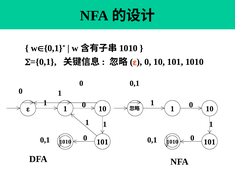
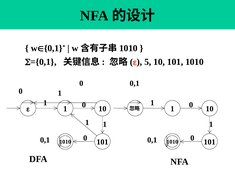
0: 0 -> 5 (148, 62)
